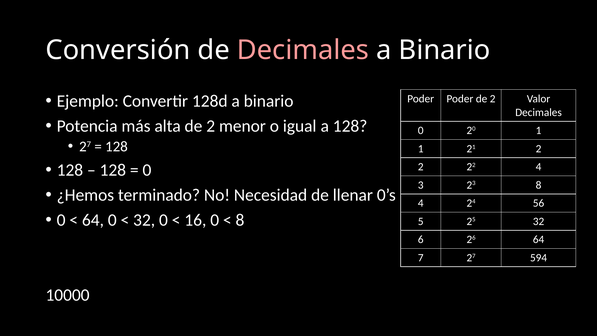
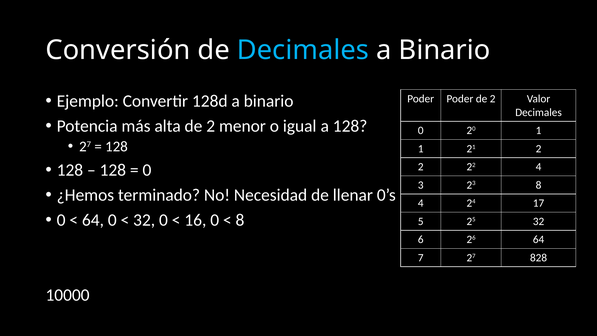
Decimales colour: pink -> light blue (303, 50)
56: 56 -> 17 (539, 203)
594: 594 -> 828 (539, 258)
